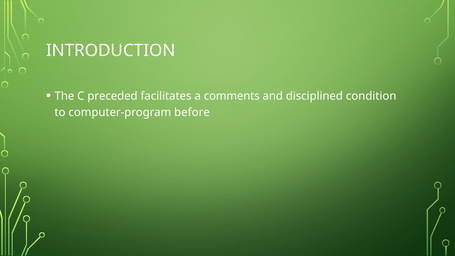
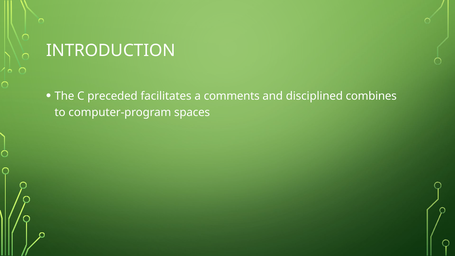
condition: condition -> combines (371, 96)
before: before -> spaces (192, 112)
